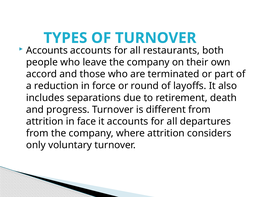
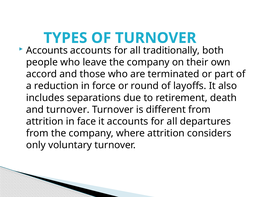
restaurants: restaurants -> traditionally (171, 50)
and progress: progress -> turnover (68, 109)
